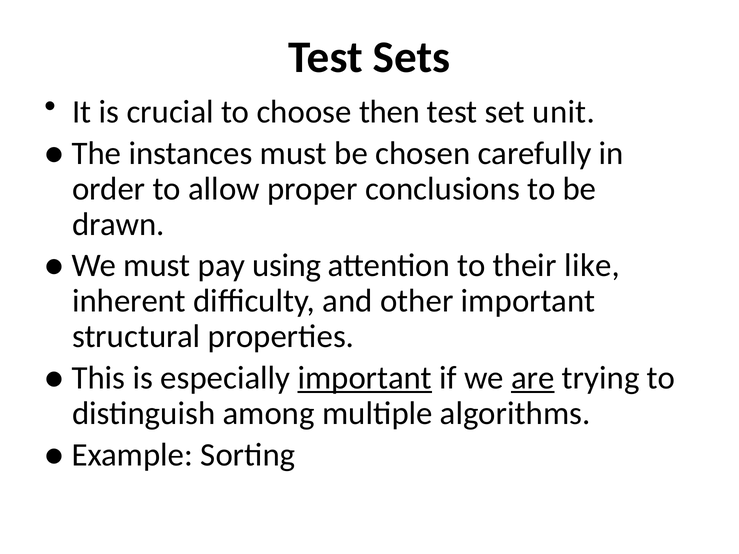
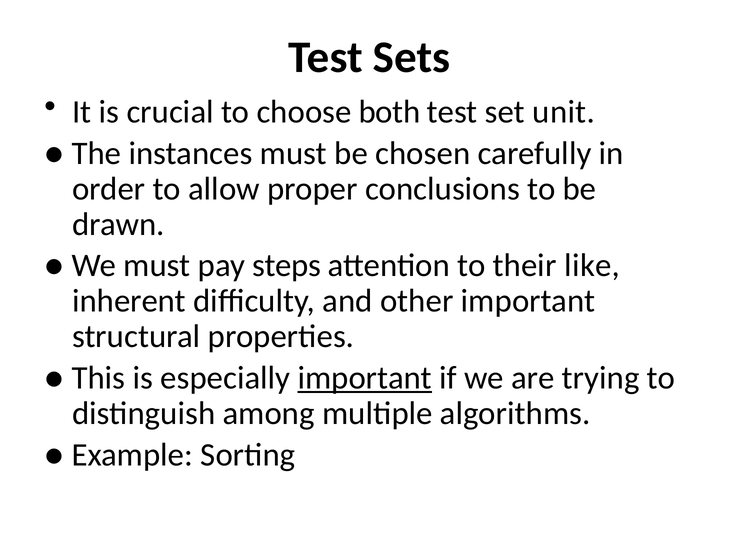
then: then -> both (389, 112)
using: using -> steps (287, 266)
are underline: present -> none (533, 378)
